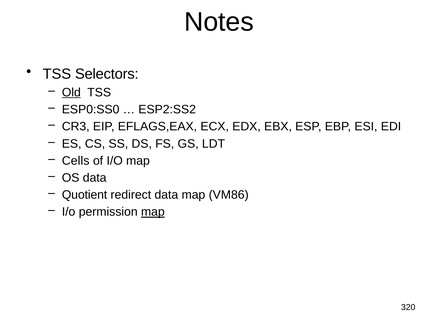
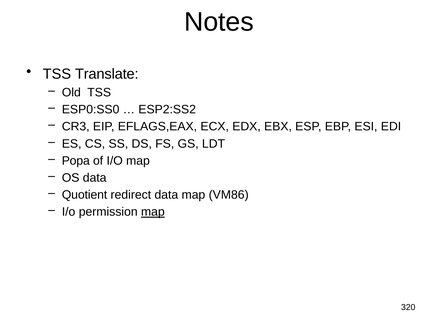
Selectors: Selectors -> Translate (107, 74)
Old underline: present -> none (71, 92)
Cells: Cells -> Popa (76, 160)
